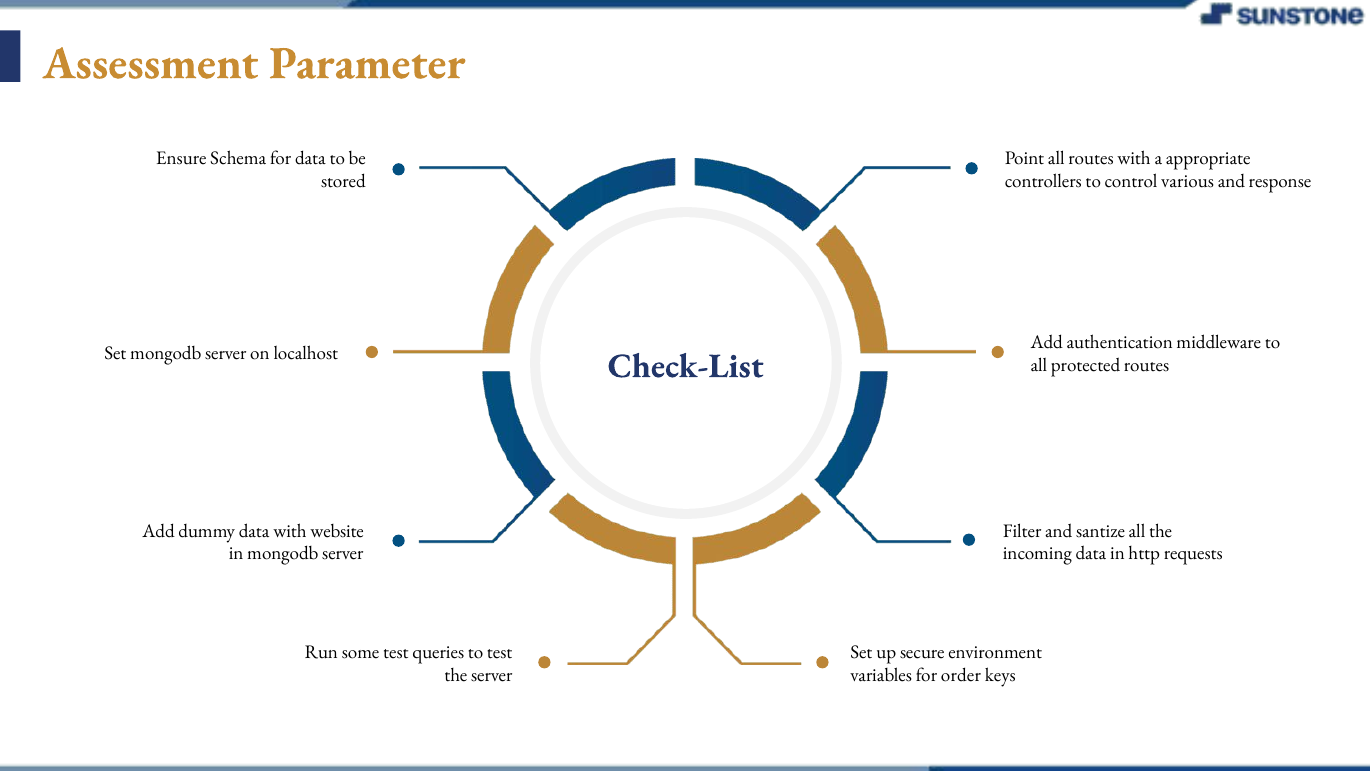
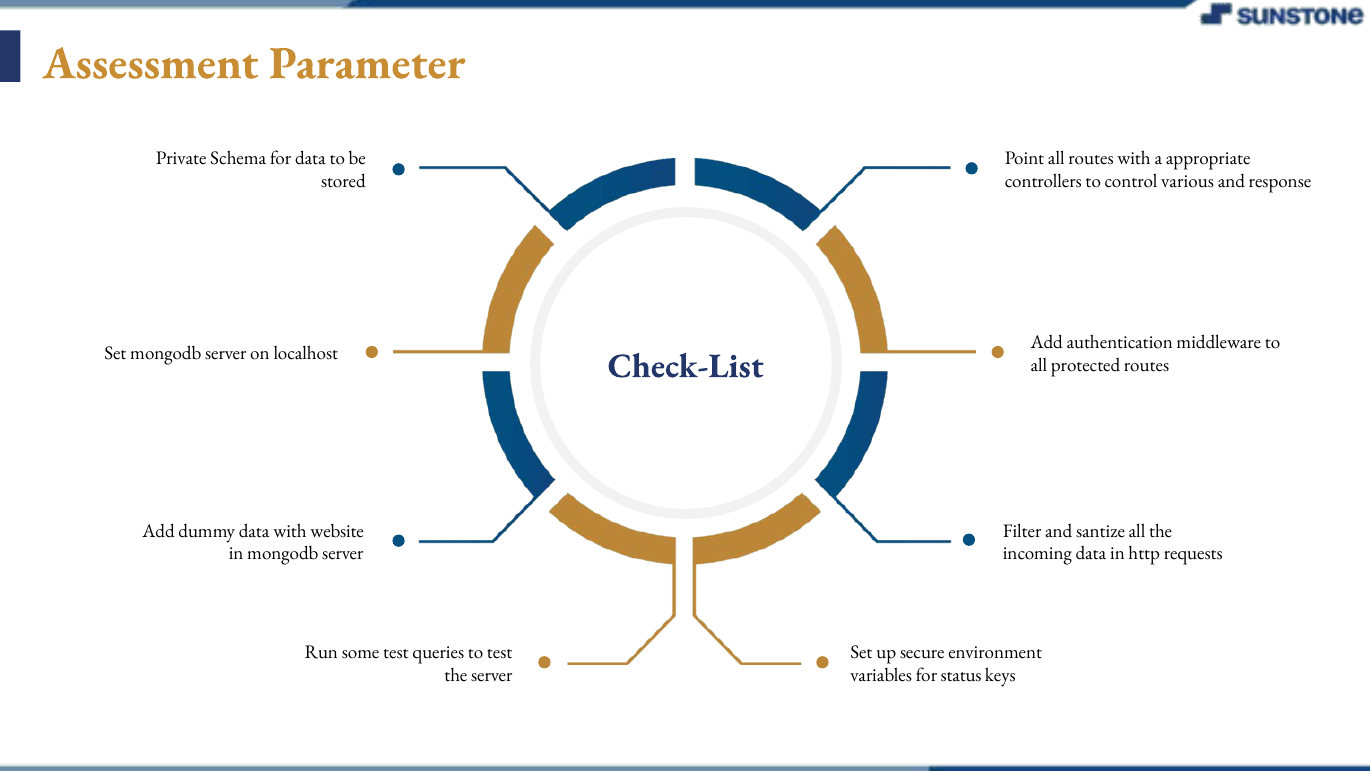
Ensure: Ensure -> Private (181, 158)
order: order -> status (961, 675)
